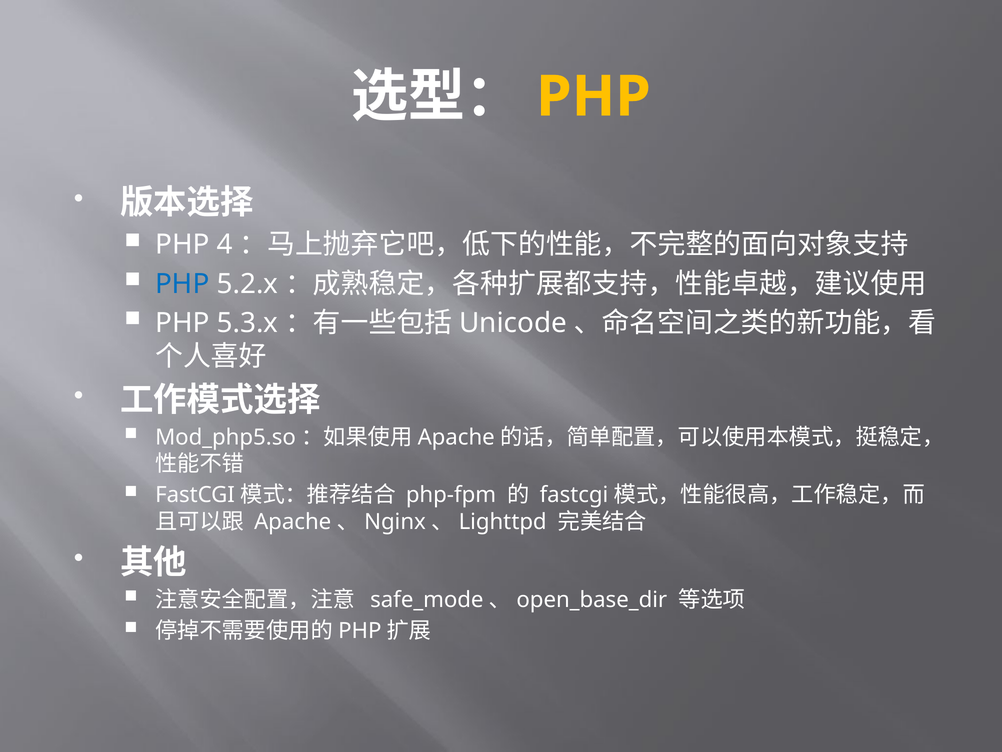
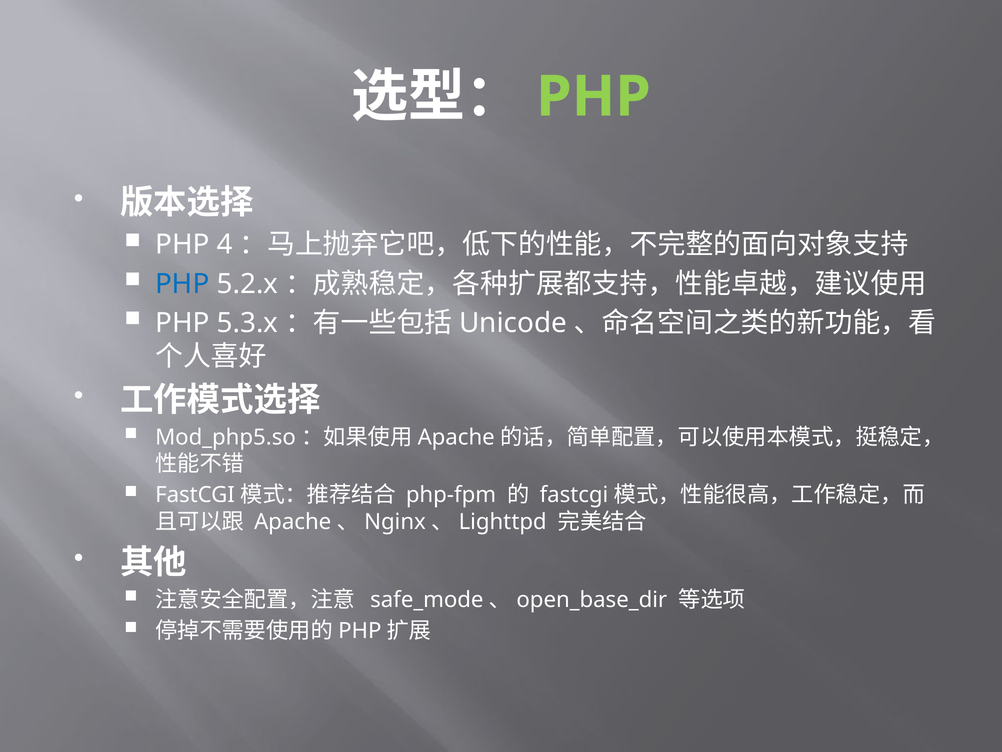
PHP colour: yellow -> light green (593, 97)
